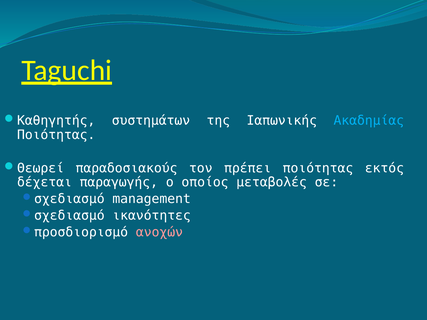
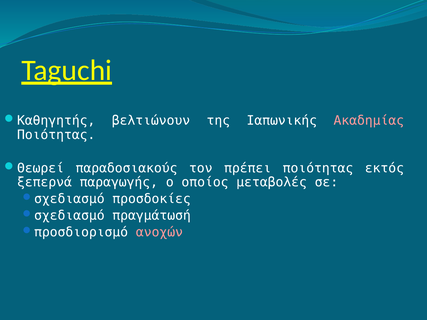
συστημάτων: συστημάτων -> βελτιώνουν (151, 121)
Ακαδημίας colour: light blue -> pink (369, 121)
δέχεται: δέχεται -> ξεπερνά (44, 182)
management: management -> προσδοκίες (152, 199)
ικανότητες: ικανότητες -> πραγμάτωσή (152, 216)
